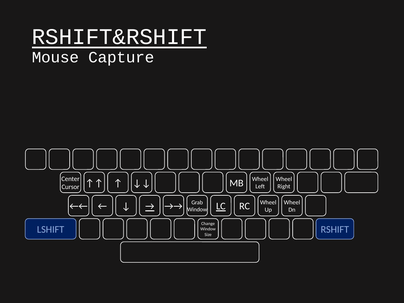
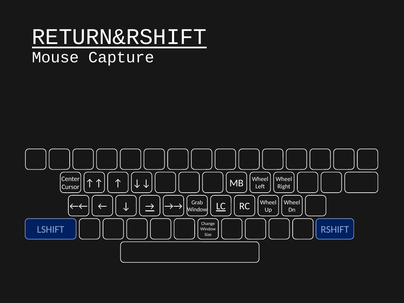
RSHIFT&RSHIFT: RSHIFT&RSHIFT -> RETURN&RSHIFT (119, 37)
